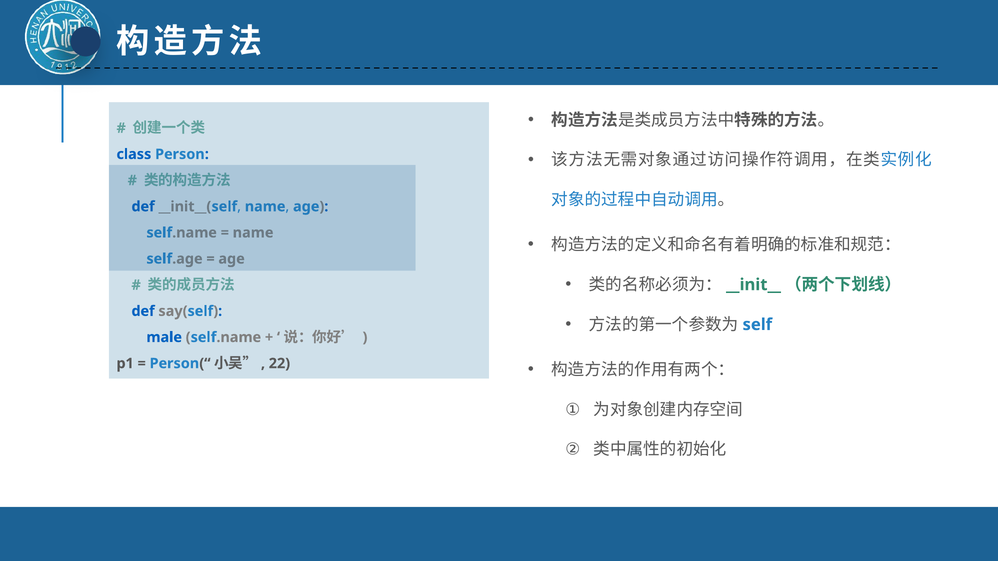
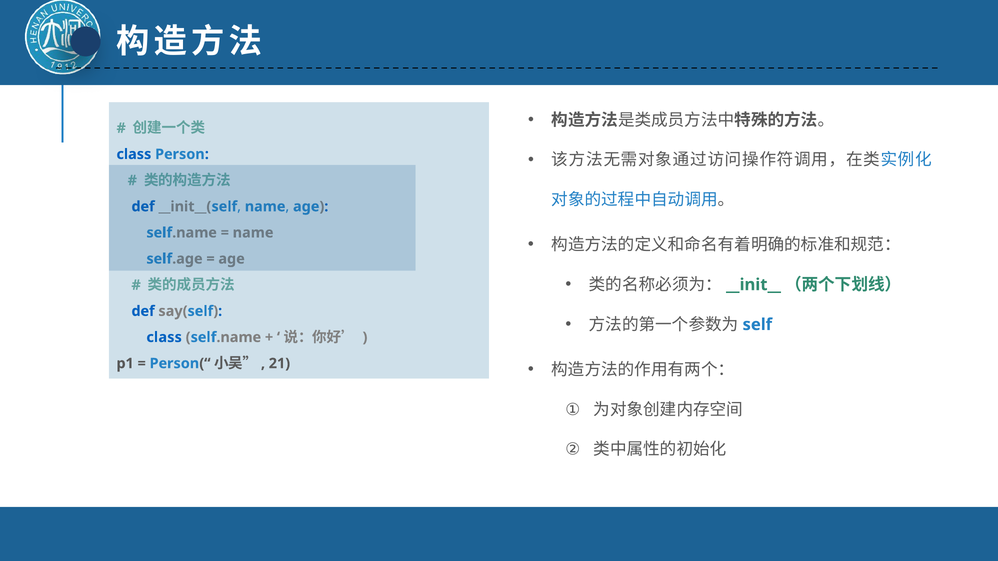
male: male -> class (164, 338)
22: 22 -> 21 (279, 364)
